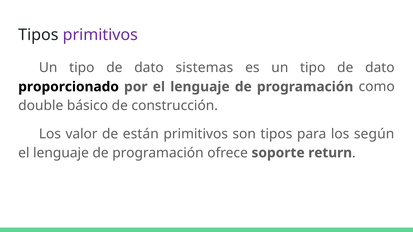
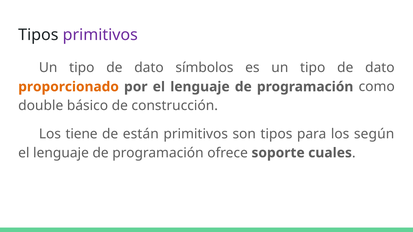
sistemas: sistemas -> símbolos (204, 68)
proporcionado colour: black -> orange (69, 87)
valor: valor -> tiene (82, 134)
return: return -> cuales (330, 153)
